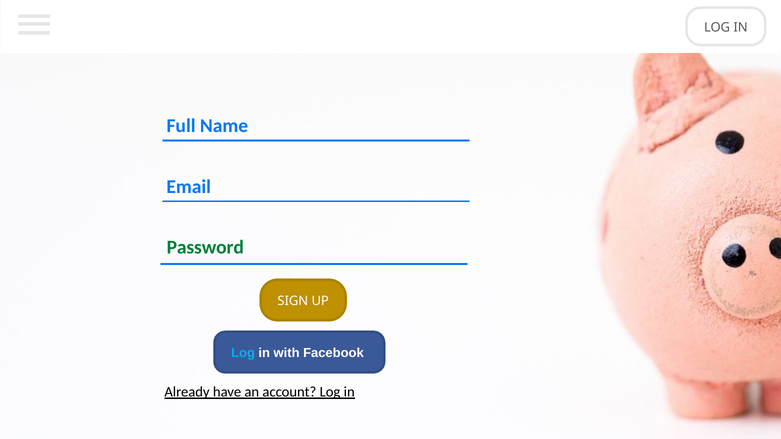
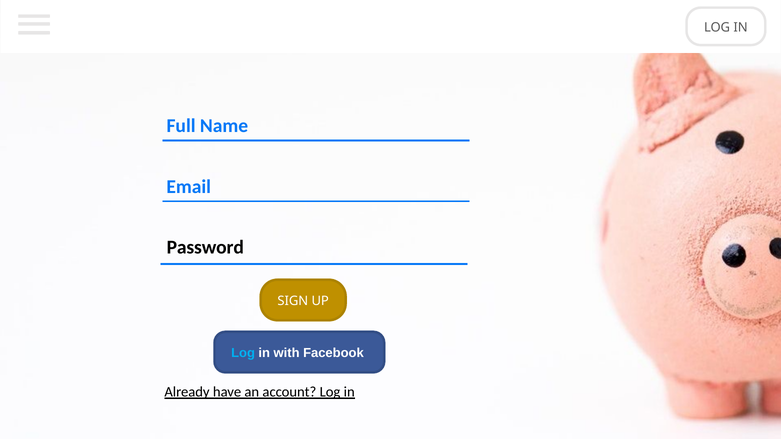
Password colour: green -> black (205, 248)
